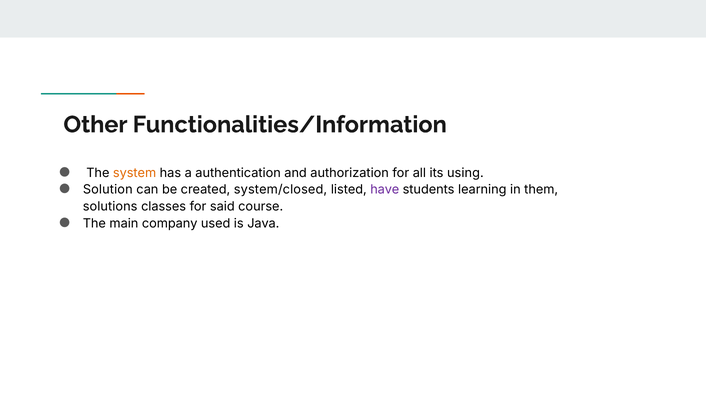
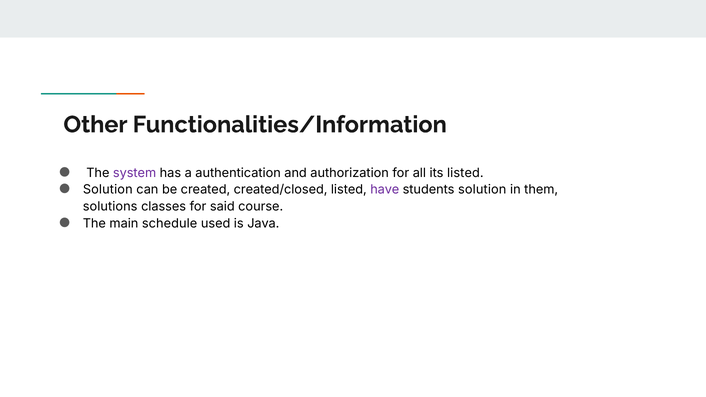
system colour: orange -> purple (135, 173)
its using: using -> listed (465, 173)
system/closed: system/closed -> created/closed (281, 190)
students learning: learning -> solution (482, 190)
company: company -> schedule (170, 224)
